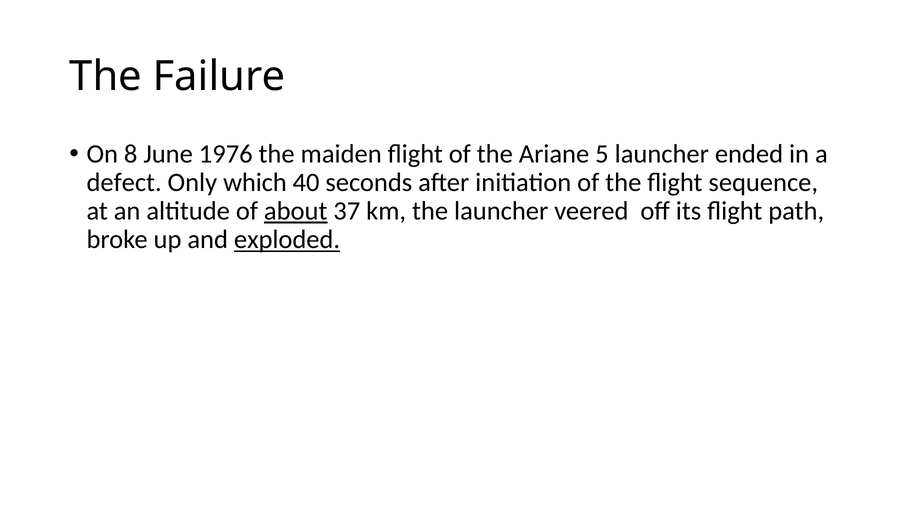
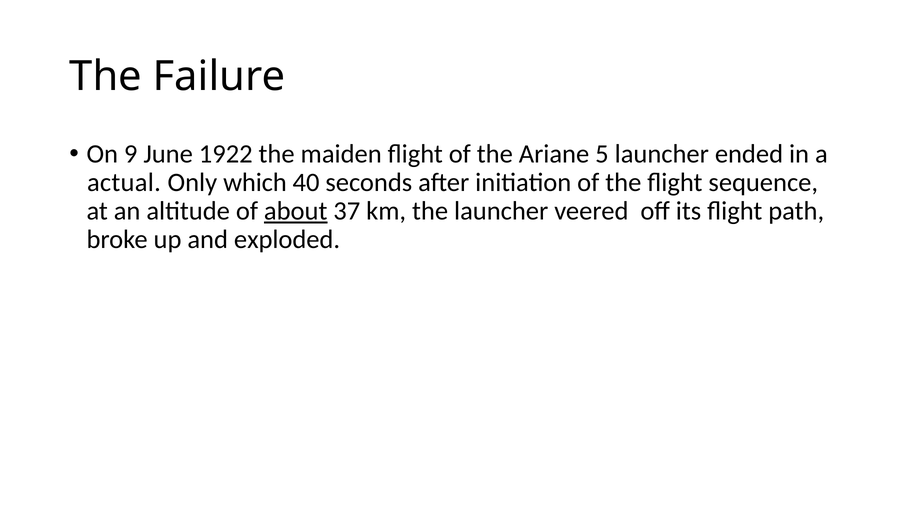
8: 8 -> 9 (131, 154)
1976: 1976 -> 1922 (226, 154)
defect: defect -> actual (124, 183)
exploded underline: present -> none (287, 240)
